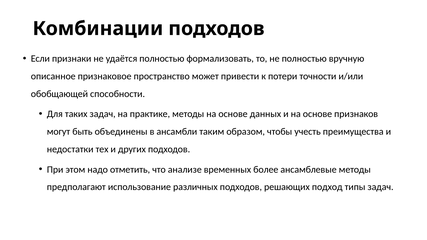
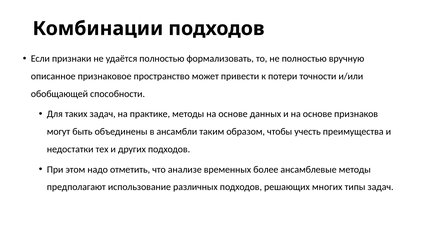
подход: подход -> многих (327, 187)
